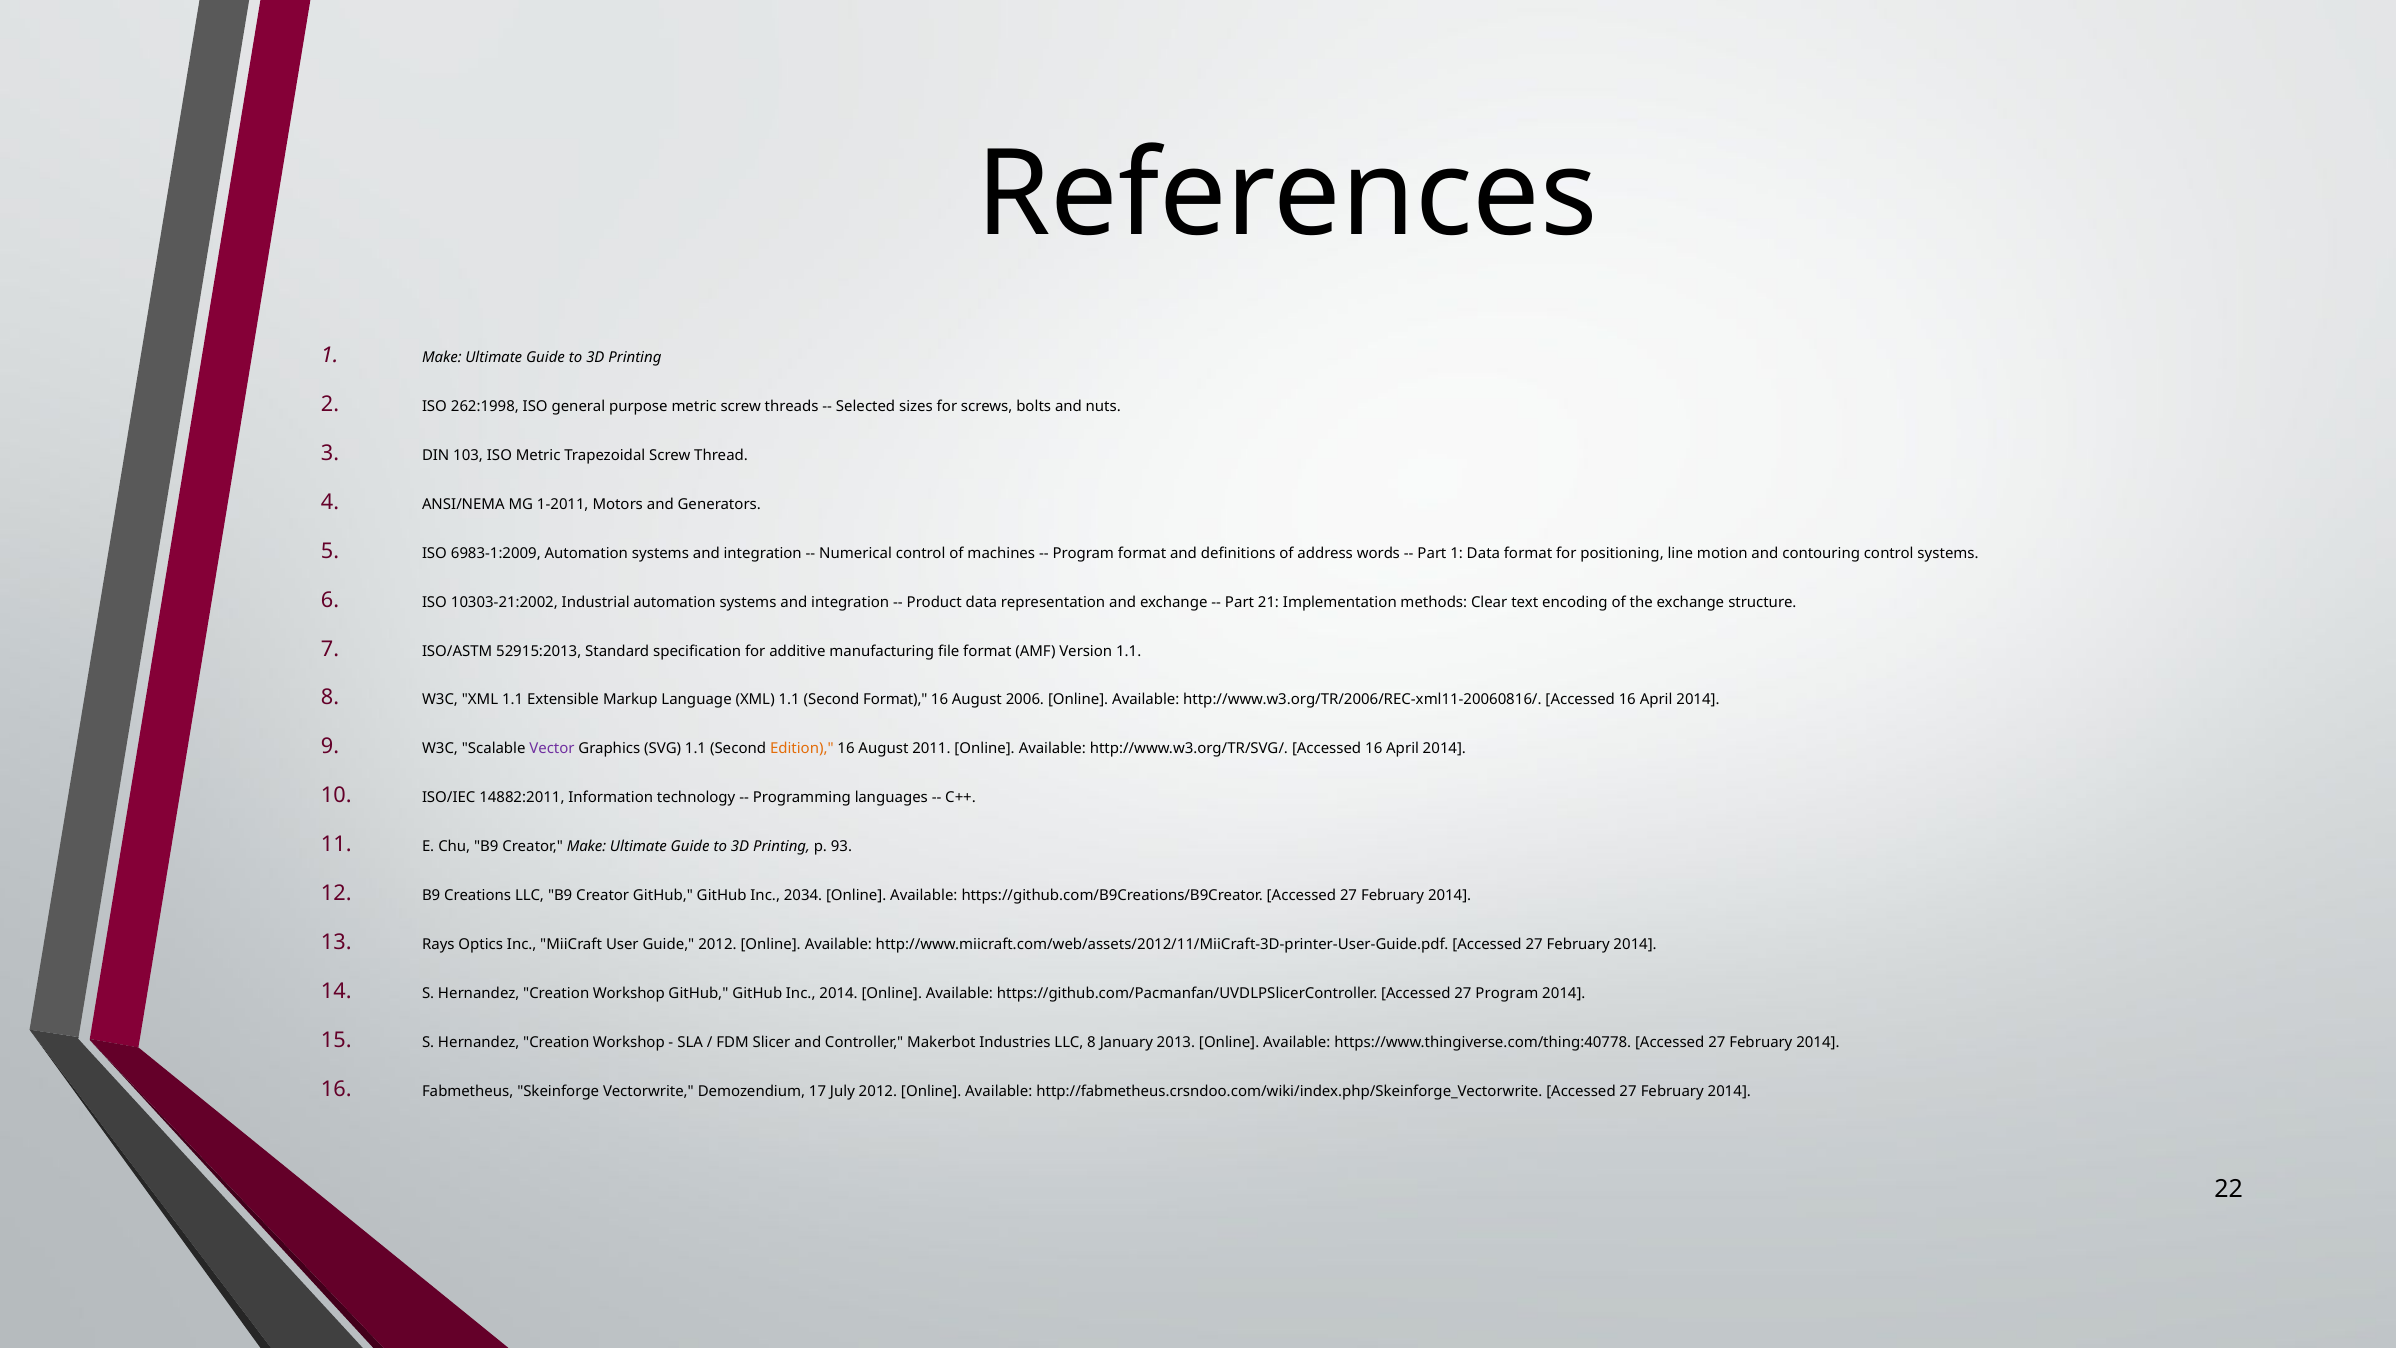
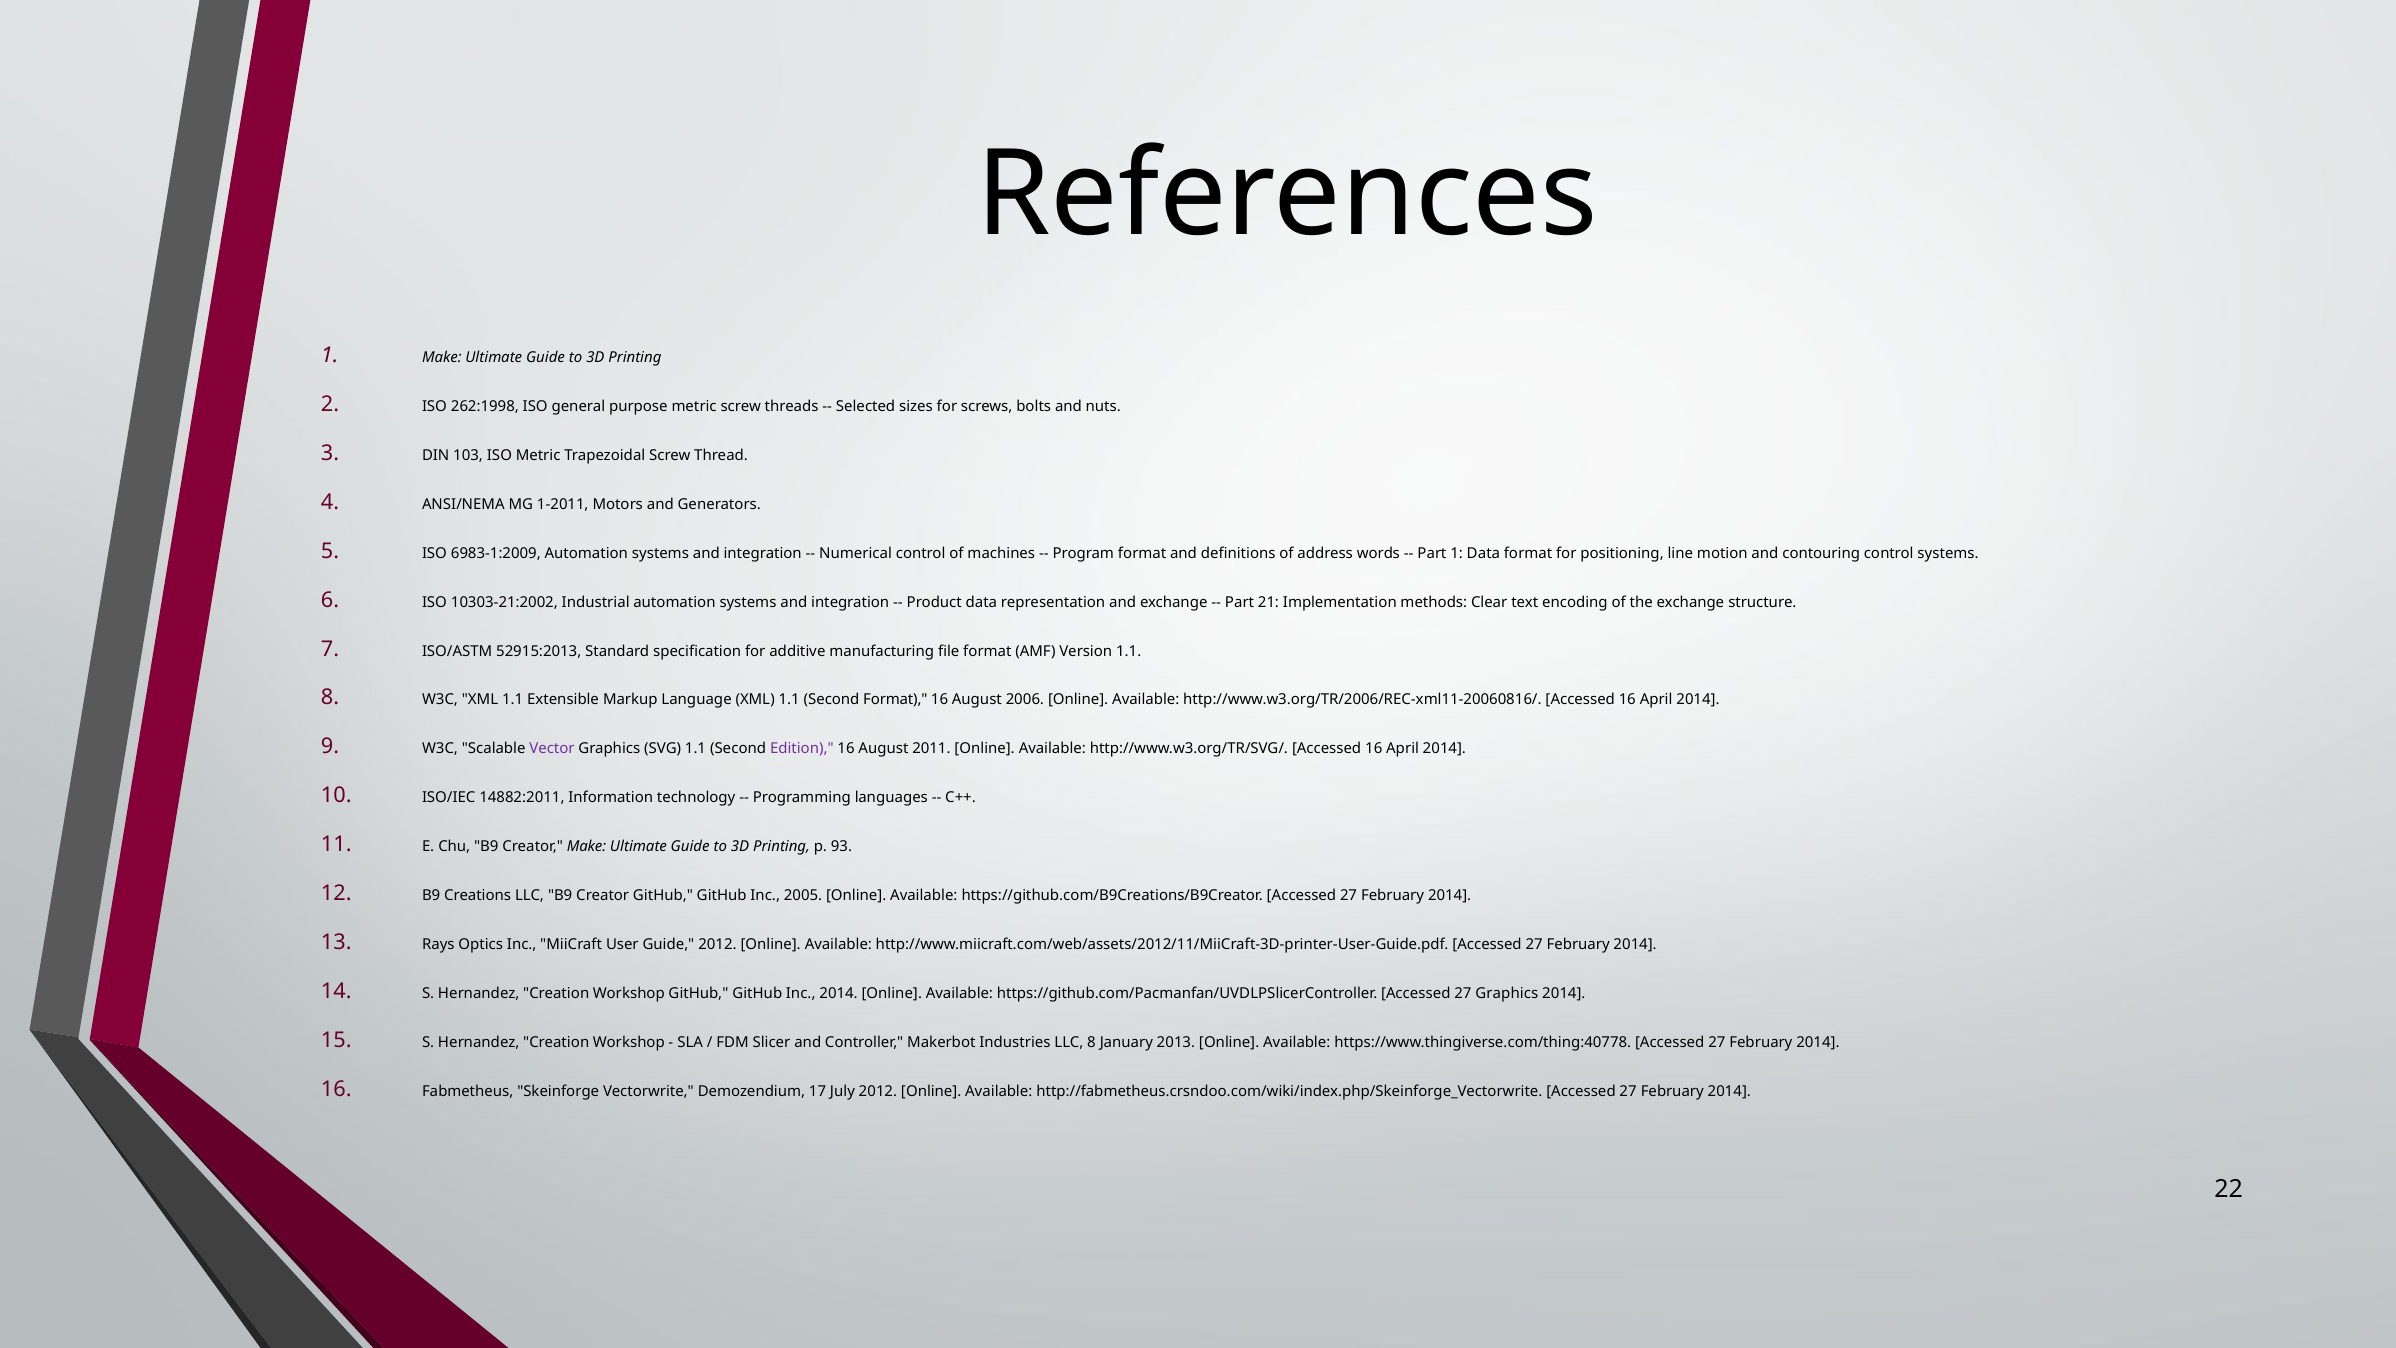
Edition colour: orange -> purple (802, 749)
2034: 2034 -> 2005 (803, 896)
27 Program: Program -> Graphics (1507, 994)
